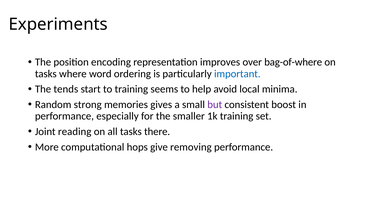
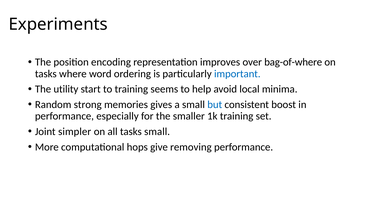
tends: tends -> utility (66, 89)
but colour: purple -> blue (215, 105)
reading: reading -> simpler (75, 132)
tasks there: there -> small (157, 132)
